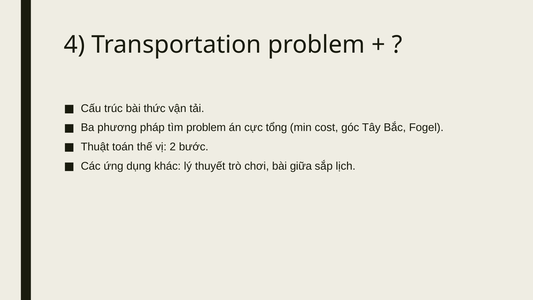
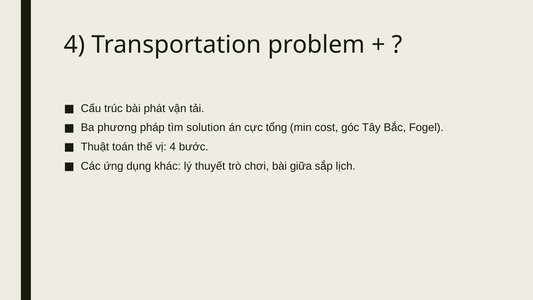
thức: thức -> phát (155, 108)
tìm problem: problem -> solution (206, 127)
vị 2: 2 -> 4 (173, 147)
